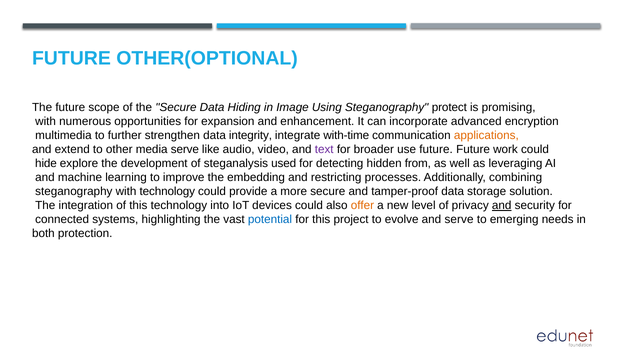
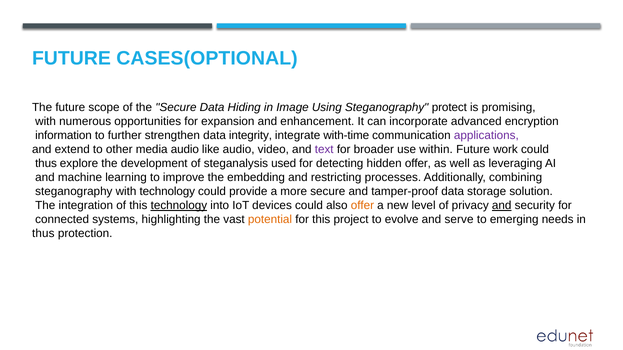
OTHER(OPTIONAL: OTHER(OPTIONAL -> CASES(OPTIONAL (207, 59)
multimedia: multimedia -> information (64, 136)
applications colour: orange -> purple (486, 136)
media serve: serve -> audio (185, 150)
use future: future -> within (436, 150)
hide: hide -> thus (46, 164)
hidden from: from -> offer (418, 164)
technology underline: none -> present (179, 206)
potential colour: blue -> orange (270, 220)
both: both -> thus (43, 234)
